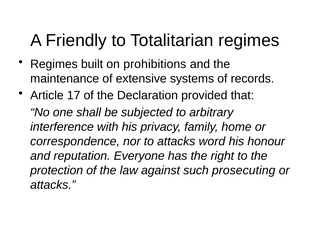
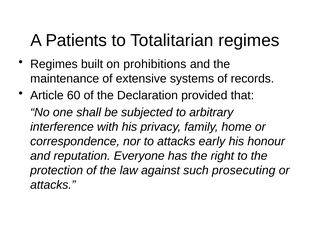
Friendly: Friendly -> Patients (76, 40)
17: 17 -> 60 (74, 95)
word: word -> early (212, 141)
